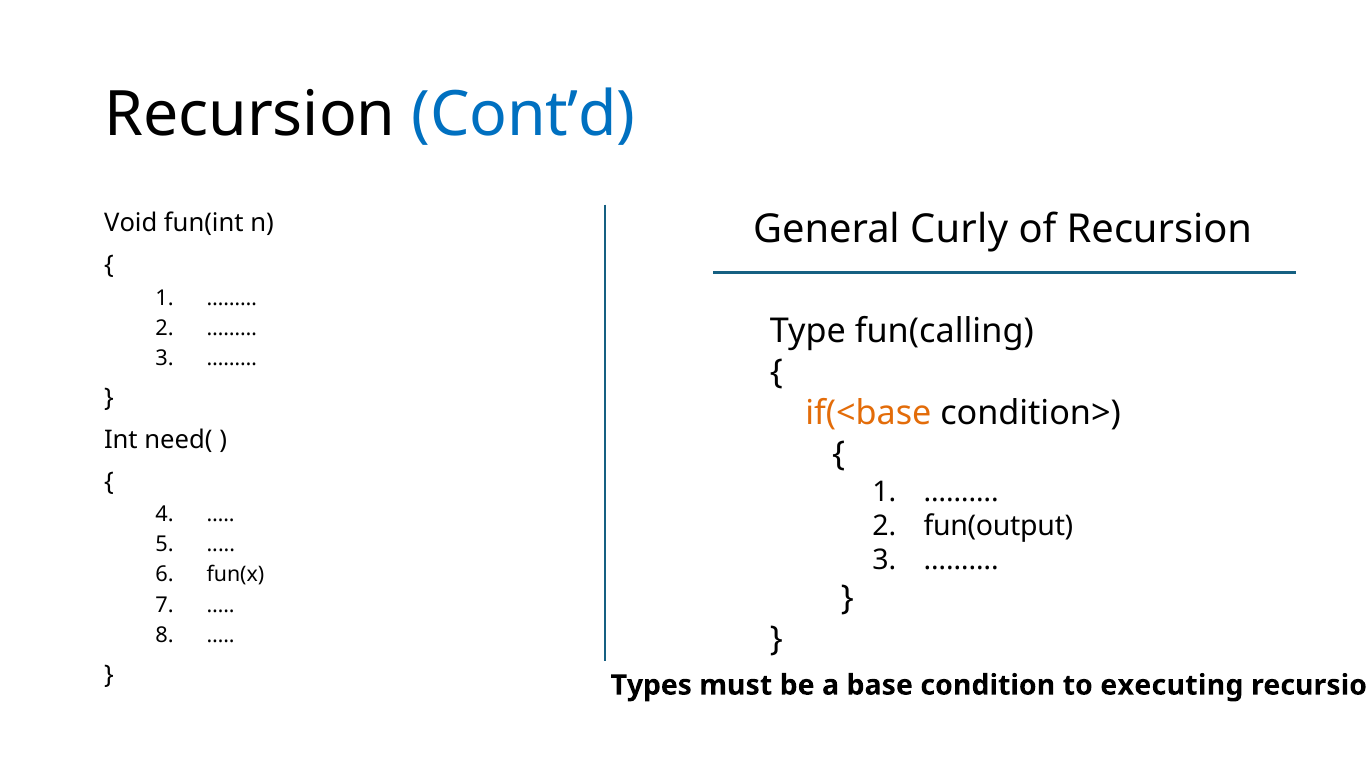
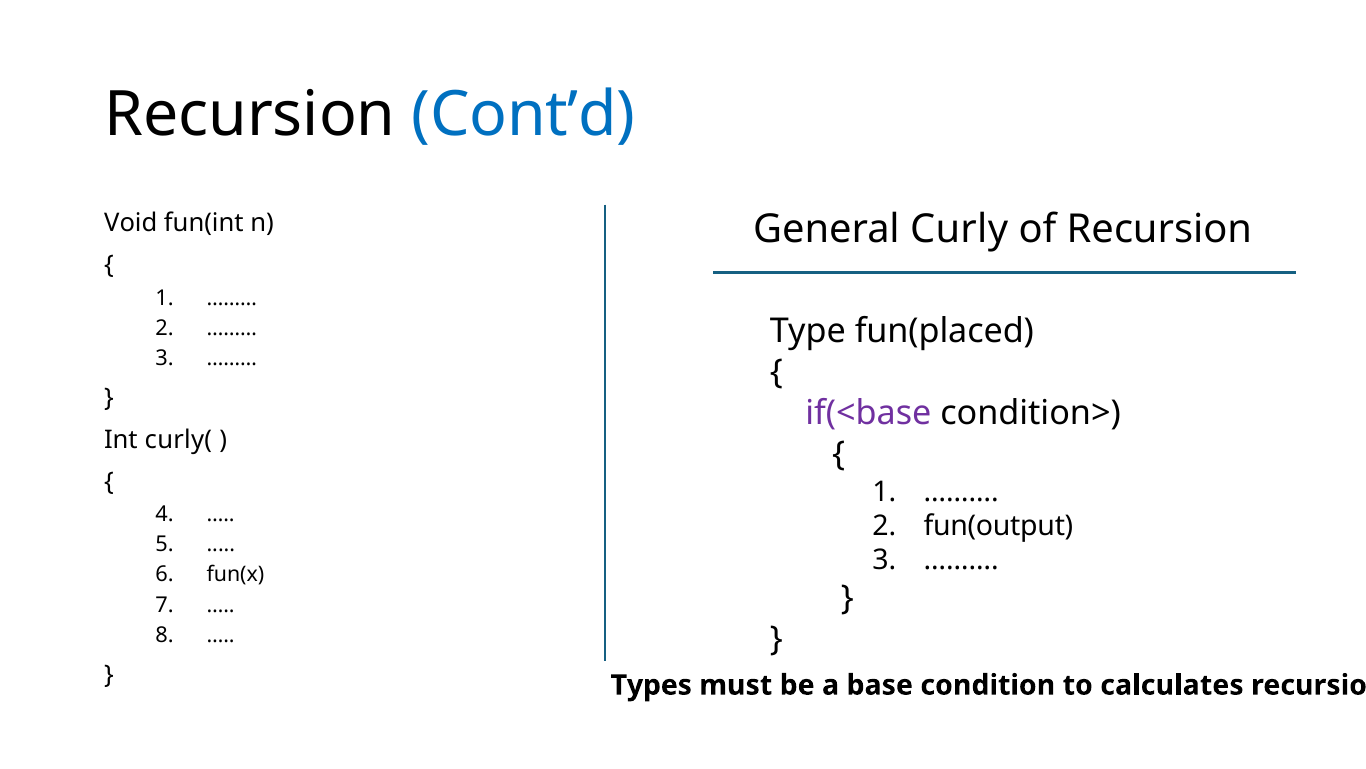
fun(calling: fun(calling -> fun(placed (944, 331)
if(<base colour: orange -> purple (868, 413)
need(: need( -> curly( (178, 440)
executing: executing -> calculates (1172, 685)
